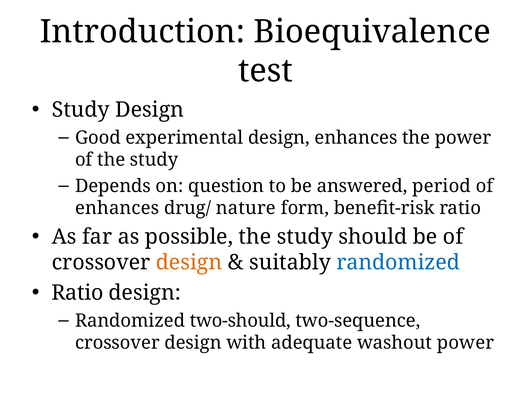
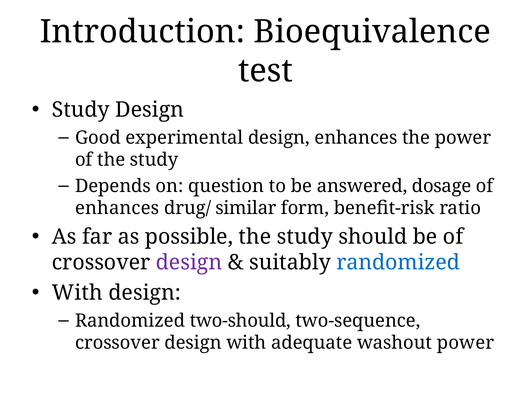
period: period -> dosage (442, 186)
nature: nature -> similar (246, 208)
design colour: orange -> purple (189, 263)
Ratio: Ratio -> With (77, 293)
